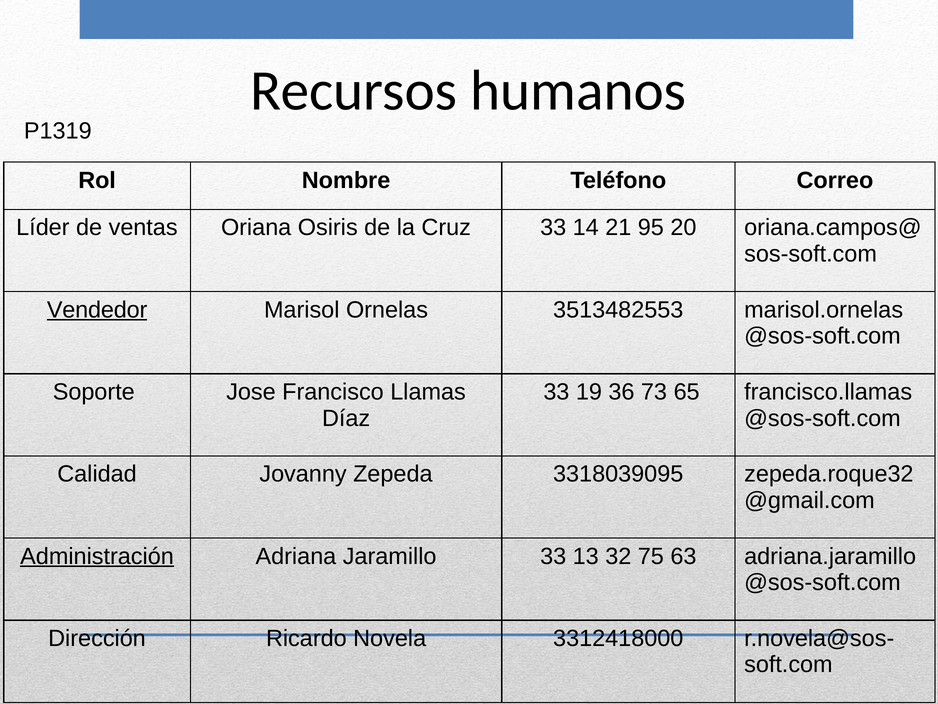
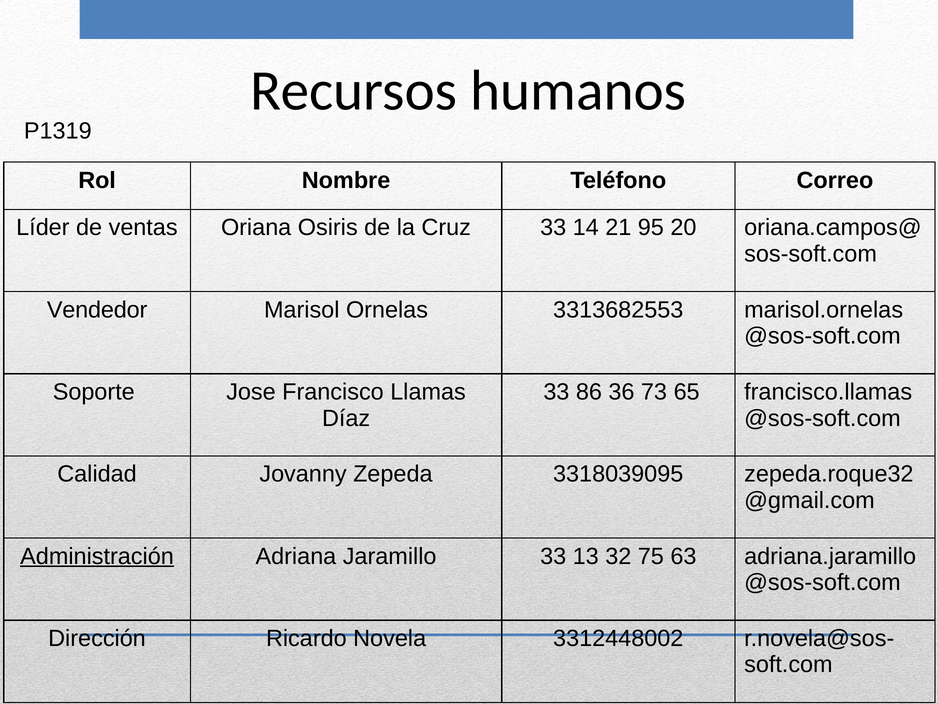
Vendedor underline: present -> none (97, 310)
3513482553: 3513482553 -> 3313682553 (618, 310)
19: 19 -> 86 (589, 392)
3312418000: 3312418000 -> 3312448002 (618, 638)
